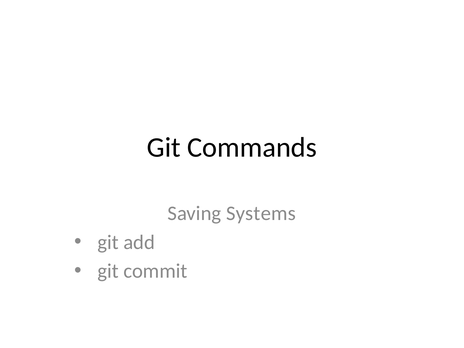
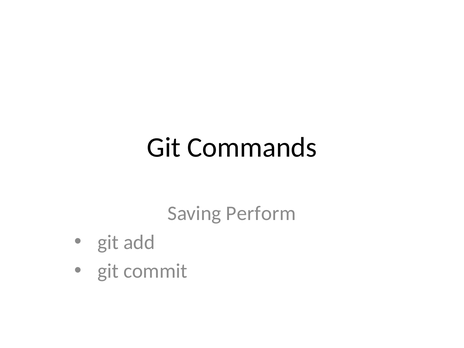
Systems: Systems -> Perform (261, 213)
